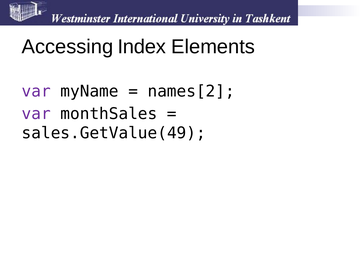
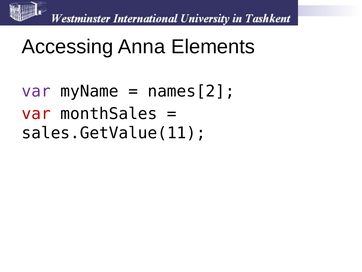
Index: Index -> Anna (142, 47)
var colour: purple -> red (36, 114)
sales.GetValue(49: sales.GetValue(49 -> sales.GetValue(11 (114, 133)
